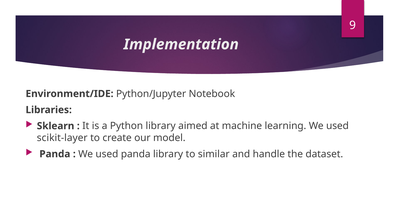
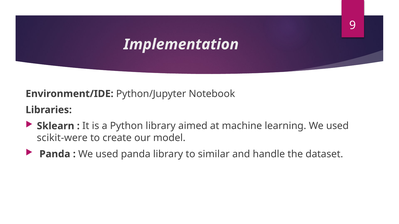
scikit-layer: scikit-layer -> scikit-were (62, 138)
